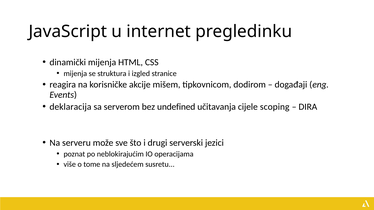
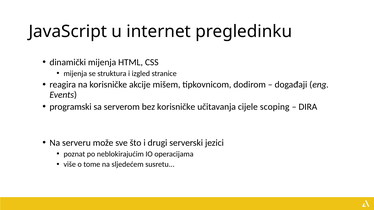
deklaracija: deklaracija -> programski (71, 107)
bez undefined: undefined -> korisničke (176, 107)
